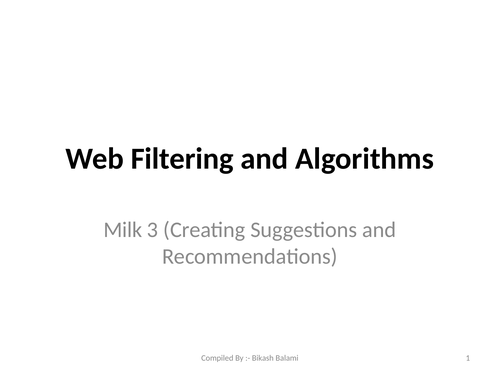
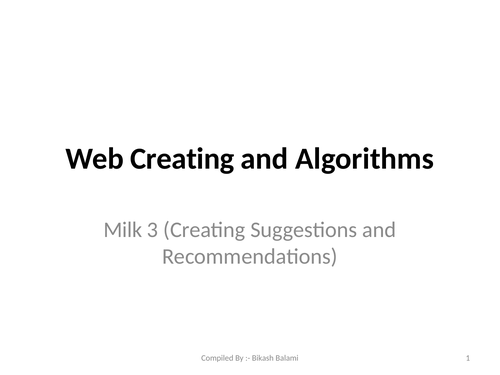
Web Filtering: Filtering -> Creating (182, 159)
